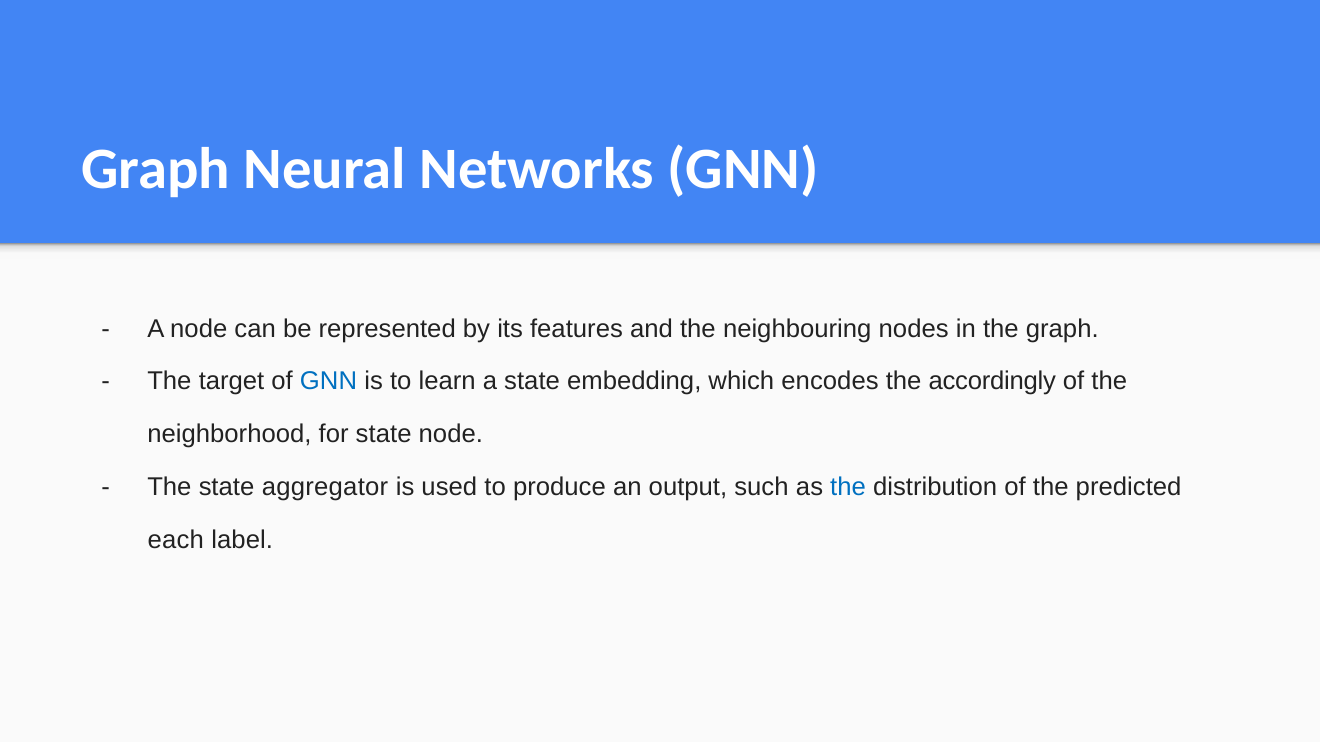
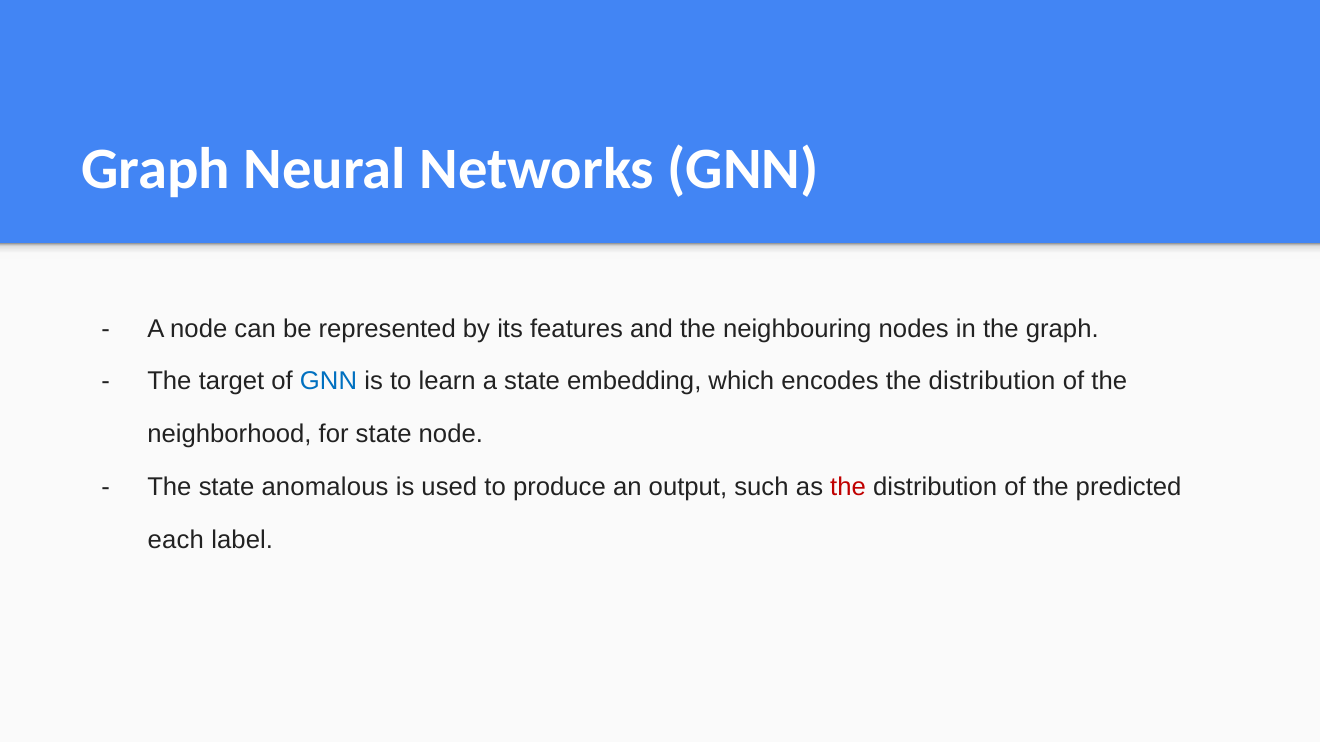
encodes the accordingly: accordingly -> distribution (992, 382)
aggregator: aggregator -> anomalous (325, 487)
the colour: blue -> red (848, 487)
